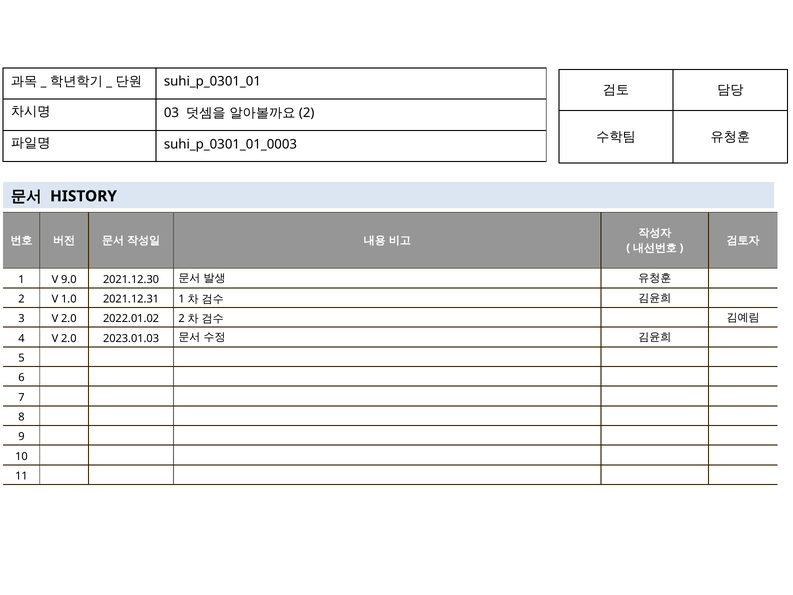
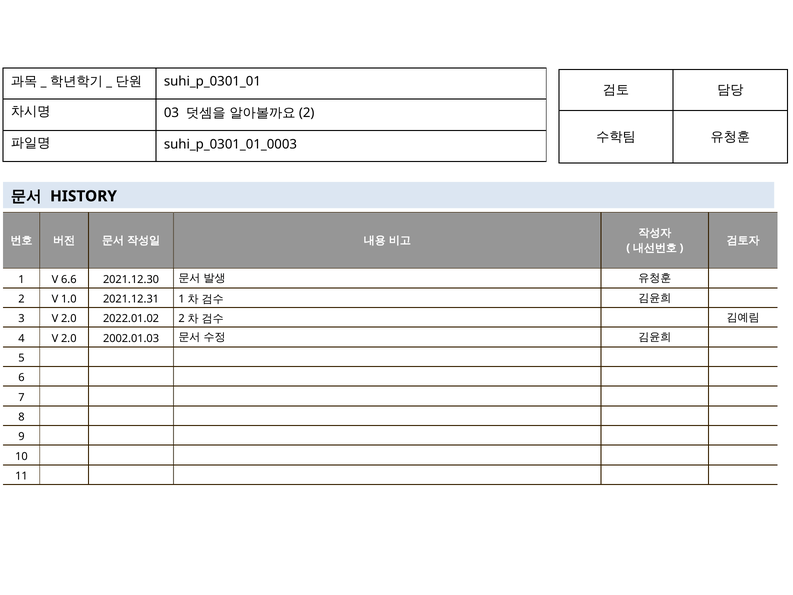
9.0: 9.0 -> 6.6 (69, 279)
2023.01.03: 2023.01.03 -> 2002.01.03 (131, 338)
